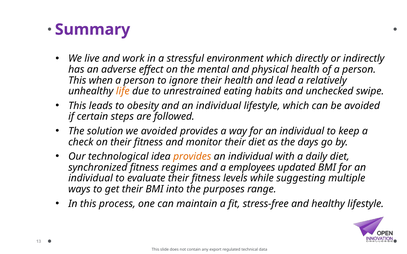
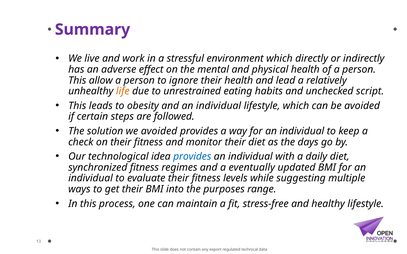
when: when -> allow (101, 80)
swipe: swipe -> script (370, 91)
provides colour: orange -> blue (192, 157)
employees: employees -> eventually (252, 168)
